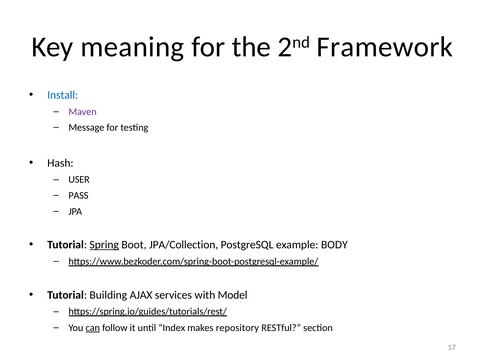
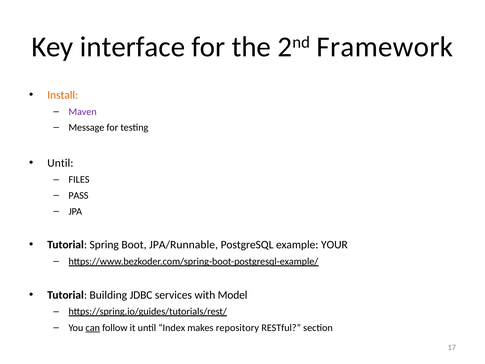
meaning: meaning -> interface (133, 47)
Install colour: blue -> orange (63, 95)
Hash: Hash -> Until (60, 163)
USER: USER -> FILES (79, 180)
Spring underline: present -> none (104, 245)
JPA/Collection: JPA/Collection -> JPA/Runnable (184, 245)
BODY: BODY -> YOUR (334, 245)
AJAX: AJAX -> JDBC (141, 295)
